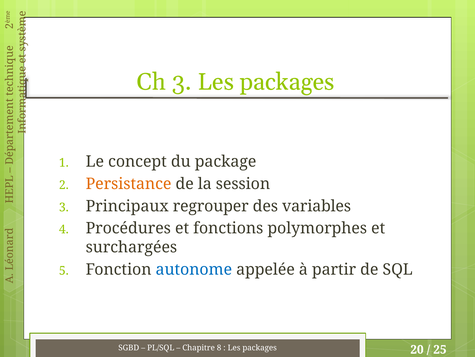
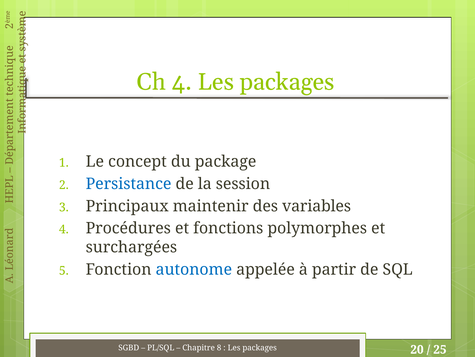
Ch 3: 3 -> 4 (182, 82)
Persistance colour: orange -> blue (129, 184)
regrouper: regrouper -> maintenir (211, 206)
